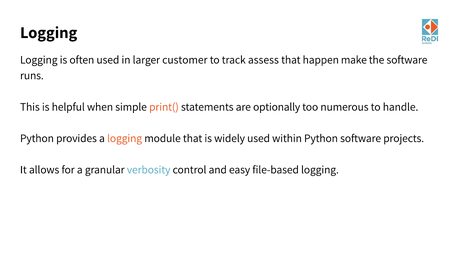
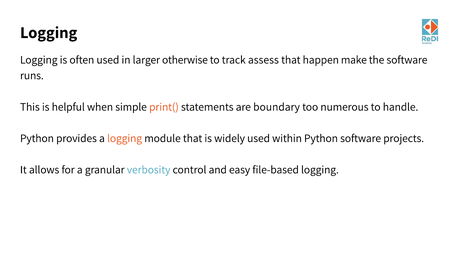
customer: customer -> otherwise (185, 60)
optionally: optionally -> boundary (277, 107)
